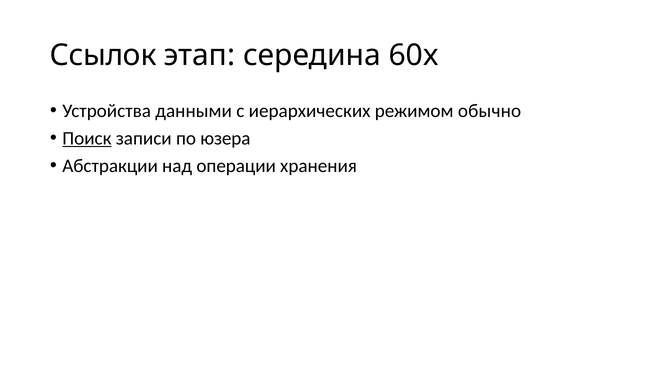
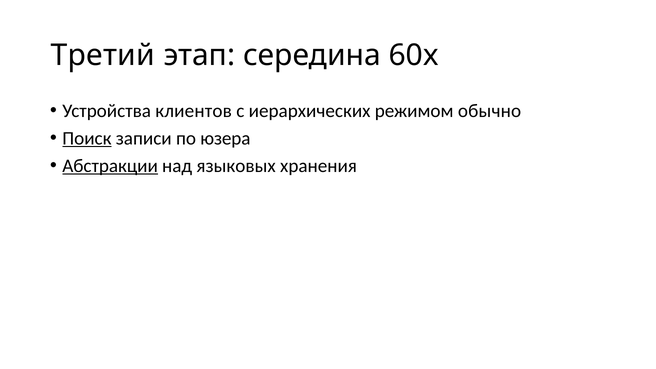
Ссылок: Ссылок -> Третий (103, 55)
данными: данными -> клиентов (194, 111)
Абстракции underline: none -> present (110, 166)
операции: операции -> языковых (236, 166)
